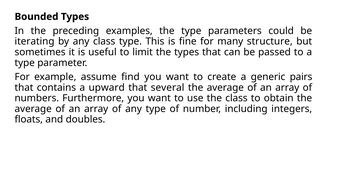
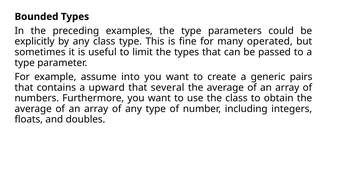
iterating: iterating -> explicitly (35, 41)
structure: structure -> operated (270, 41)
find: find -> into (130, 77)
